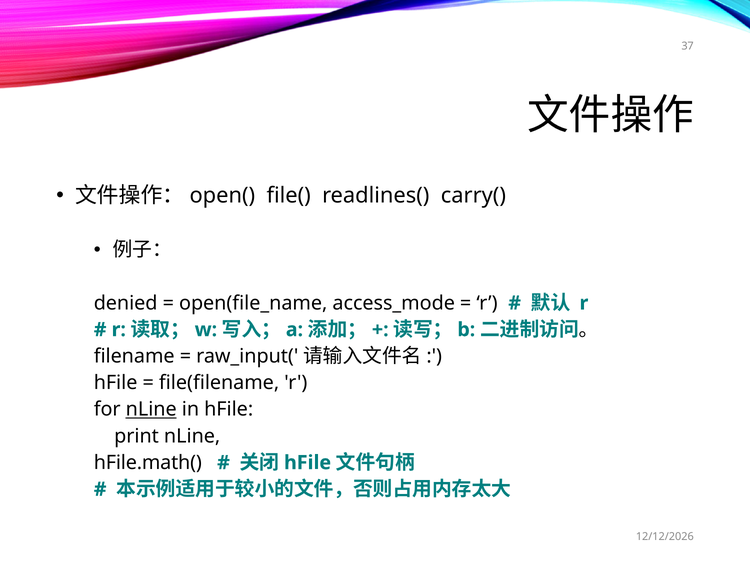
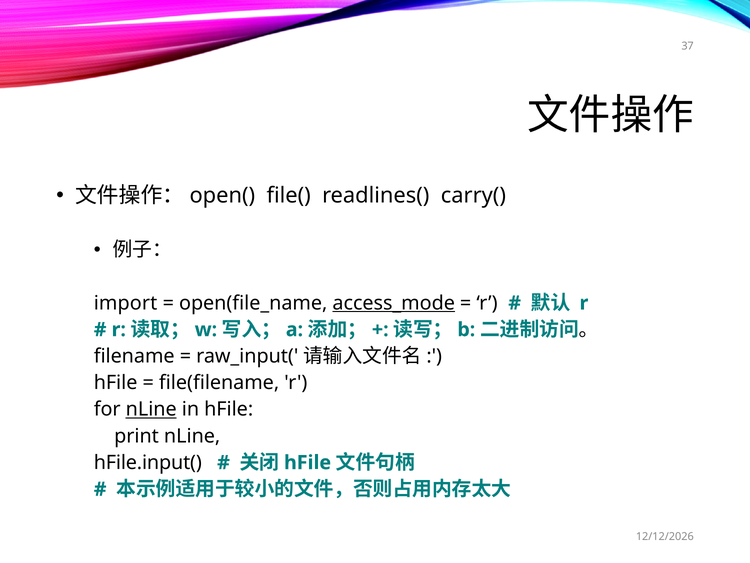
denied: denied -> import (126, 303)
access_mode underline: none -> present (394, 303)
hFile.math(: hFile.math( -> hFile.input( (148, 462)
